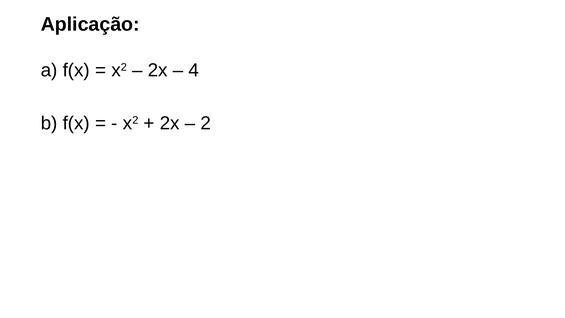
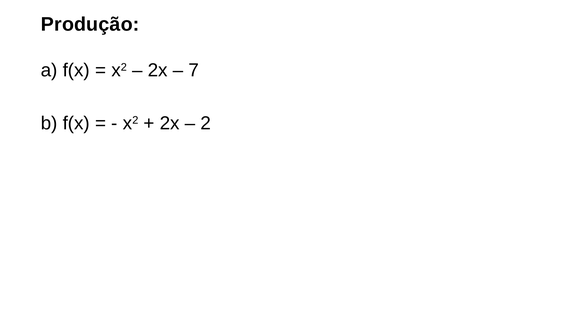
Aplicação: Aplicação -> Produção (90, 24)
4: 4 -> 7 (194, 70)
